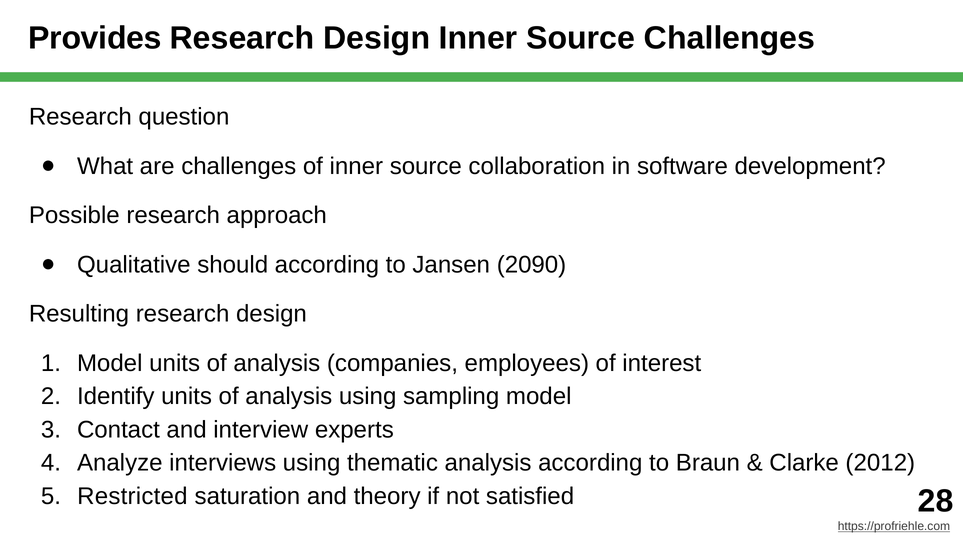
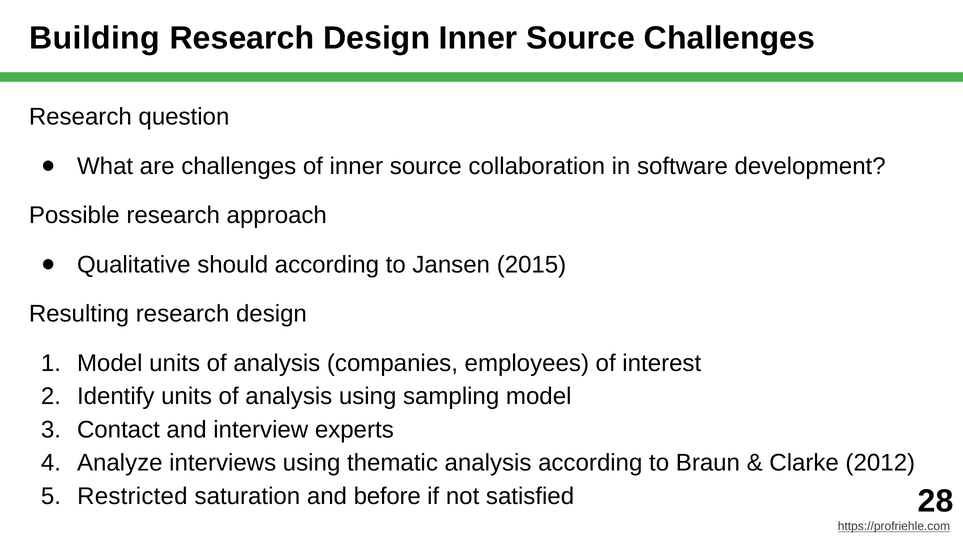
Provides: Provides -> Building (95, 38)
2090: 2090 -> 2015 (532, 265)
theory: theory -> before (387, 496)
